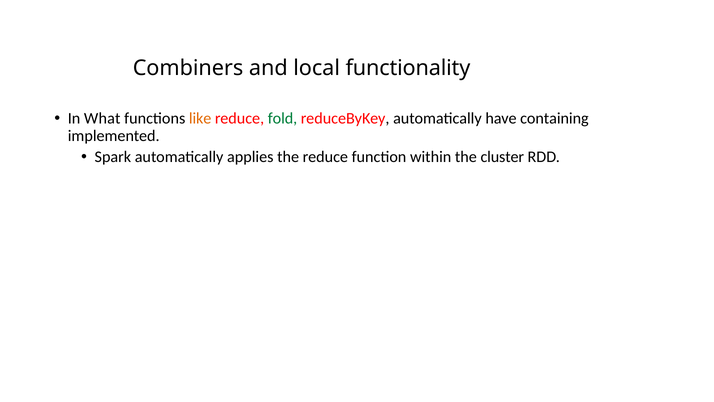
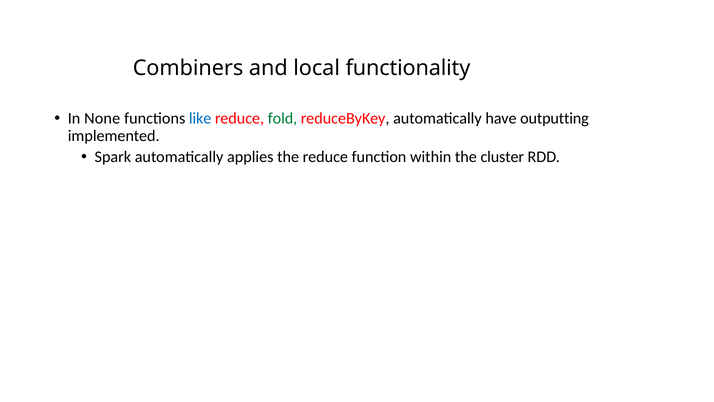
What: What -> None (102, 118)
like colour: orange -> blue (200, 118)
containing: containing -> outputting (554, 118)
